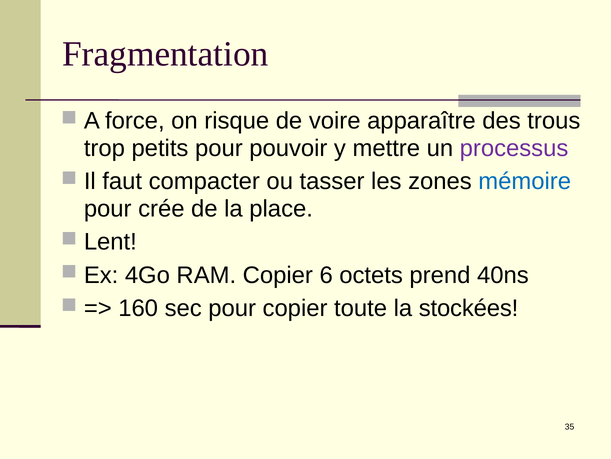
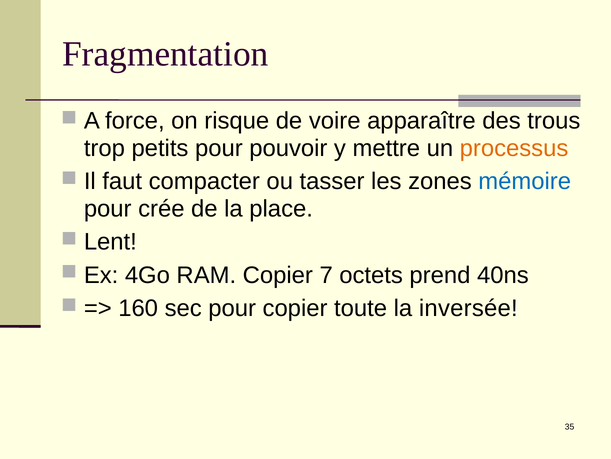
processus colour: purple -> orange (514, 148)
6: 6 -> 7 (326, 275)
stockées: stockées -> inversée (468, 308)
